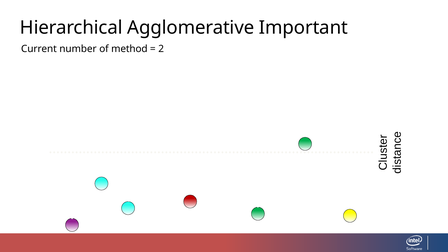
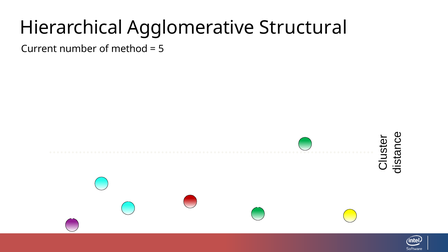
Important: Important -> Structural (303, 28)
2: 2 -> 5 (161, 49)
